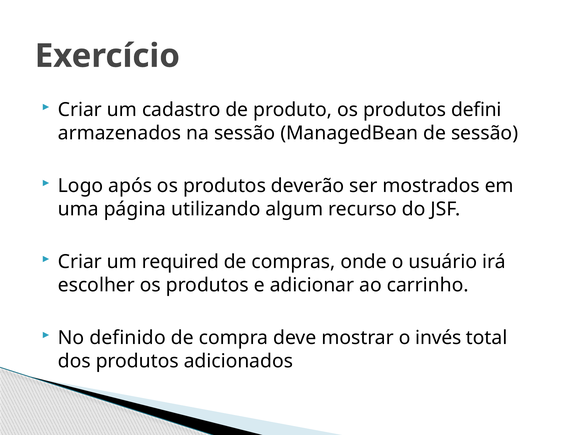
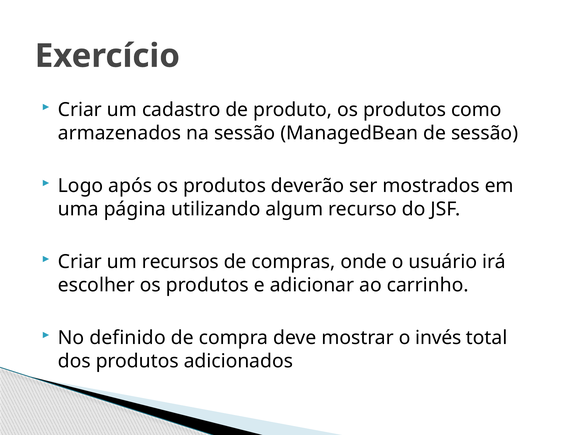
defini: defini -> como (476, 110)
required: required -> recursos (180, 262)
